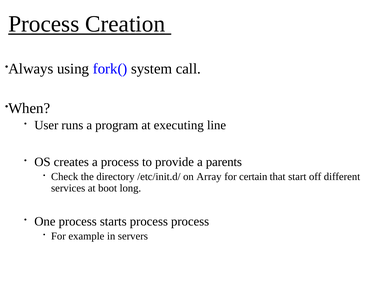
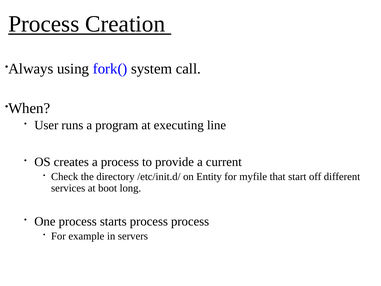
parents: parents -> current (224, 162)
Array: Array -> Entity (209, 177)
certain: certain -> myfile (253, 177)
